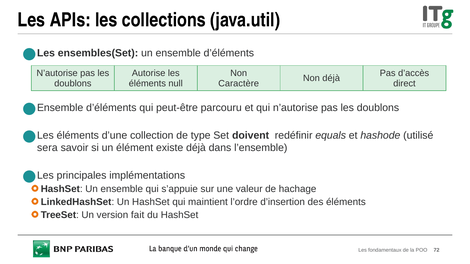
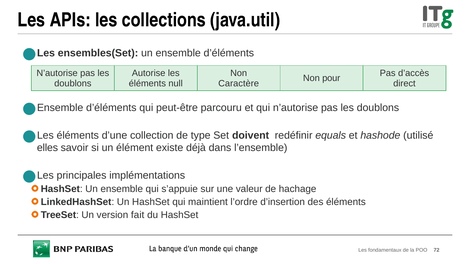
Non déjà: déjà -> pour (331, 78)
sera: sera -> elles (47, 148)
